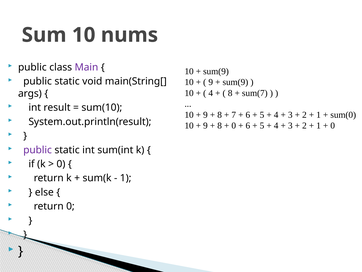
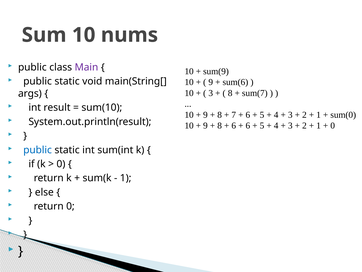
sum(9: sum(9 -> sum(6 (235, 82)
4: 4 -> 3 (211, 93)
0: 0 -> 6 (234, 125)
public colour: purple -> blue (38, 150)
